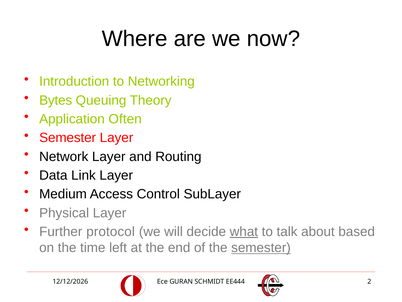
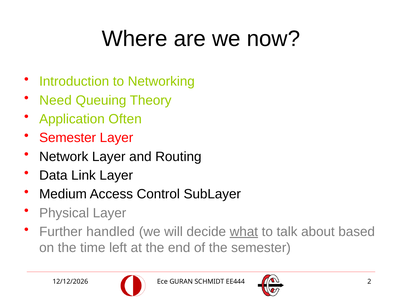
Bytes: Bytes -> Need (56, 100)
protocol: protocol -> handled (111, 231)
semester underline: present -> none (261, 247)
